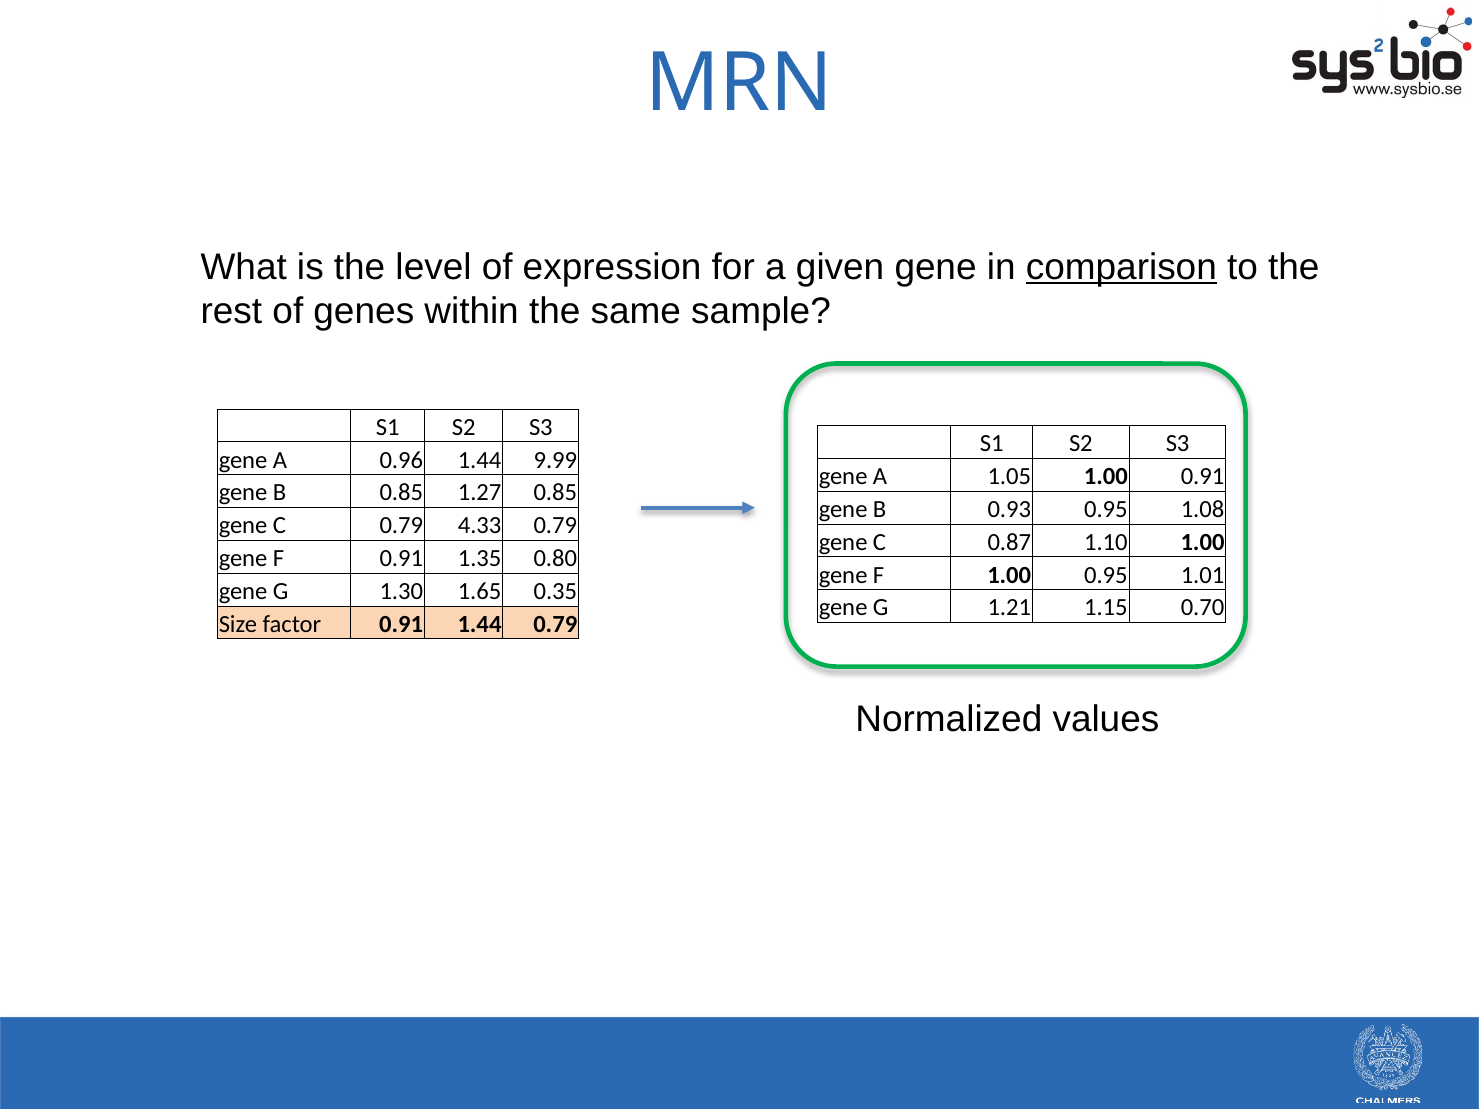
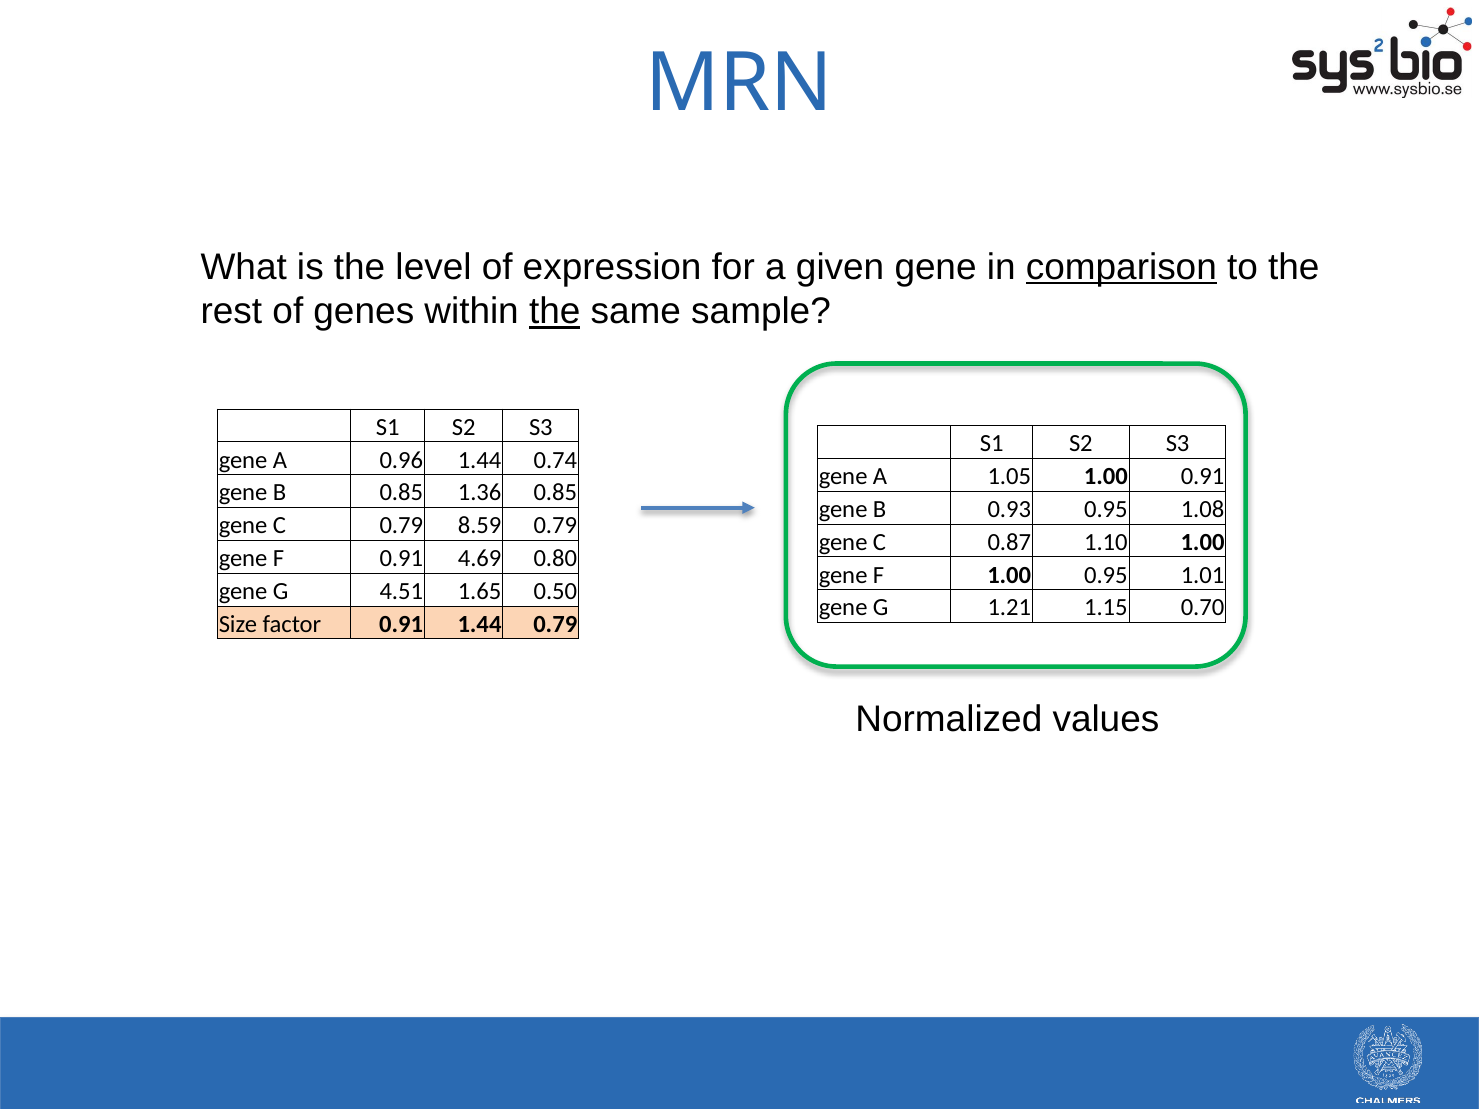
the underline: none -> present (555, 312)
9.99: 9.99 -> 0.74 (555, 460)
1.27: 1.27 -> 1.36 (480, 493)
4.33: 4.33 -> 8.59 (480, 526)
1.35: 1.35 -> 4.69 (480, 559)
1.30: 1.30 -> 4.51 (401, 591)
0.35: 0.35 -> 0.50 (555, 591)
